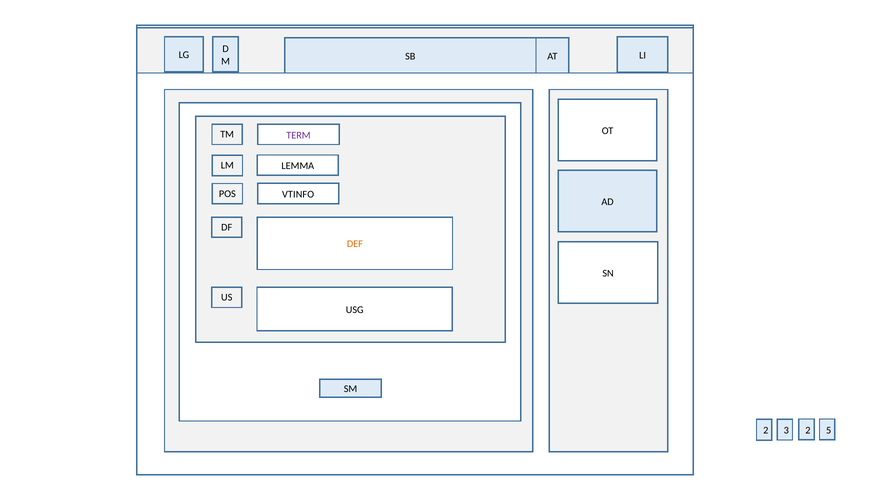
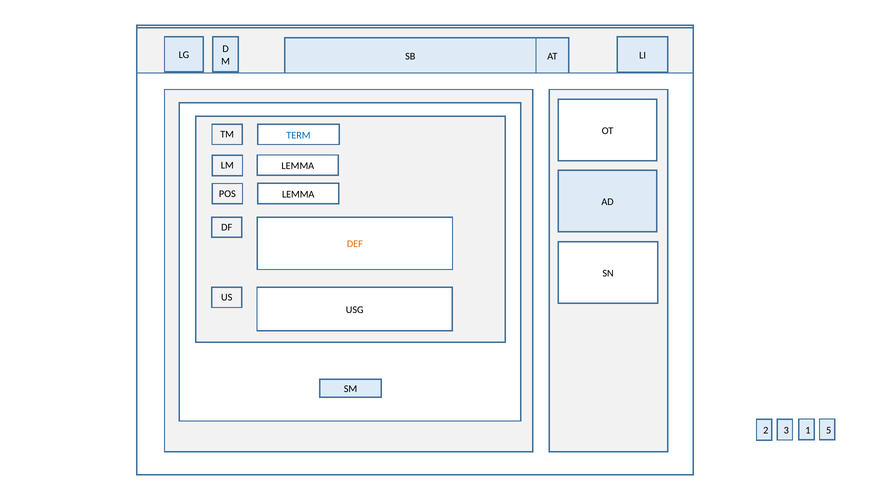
TERM colour: purple -> blue (298, 135)
POS VTINFO: VTINFO -> LEMMA (298, 194)
3 2: 2 -> 1 (808, 431)
